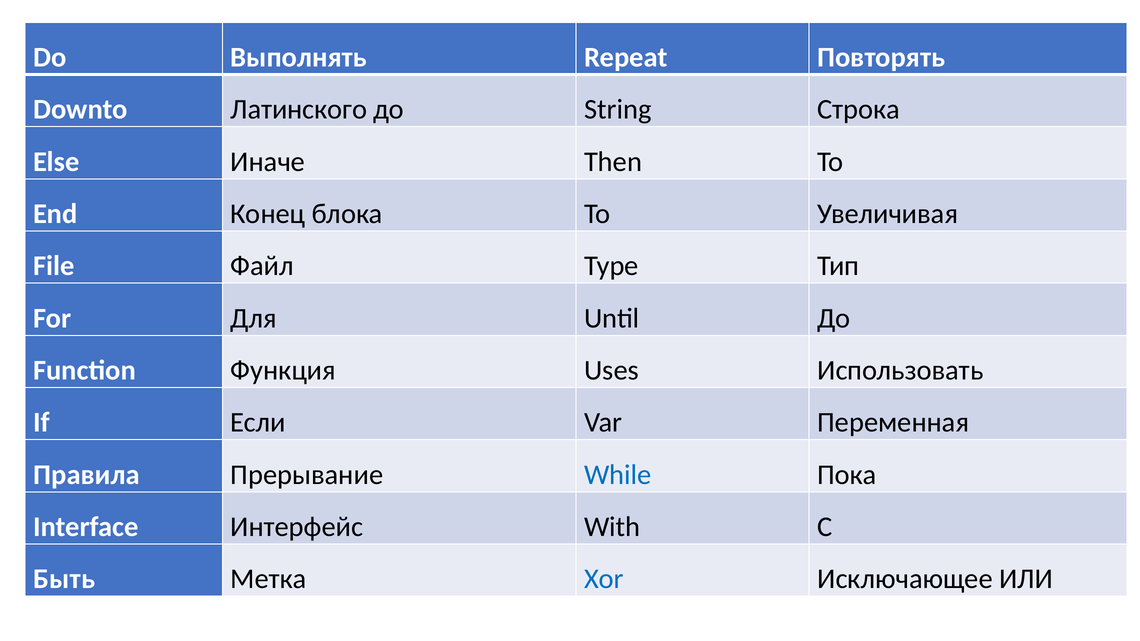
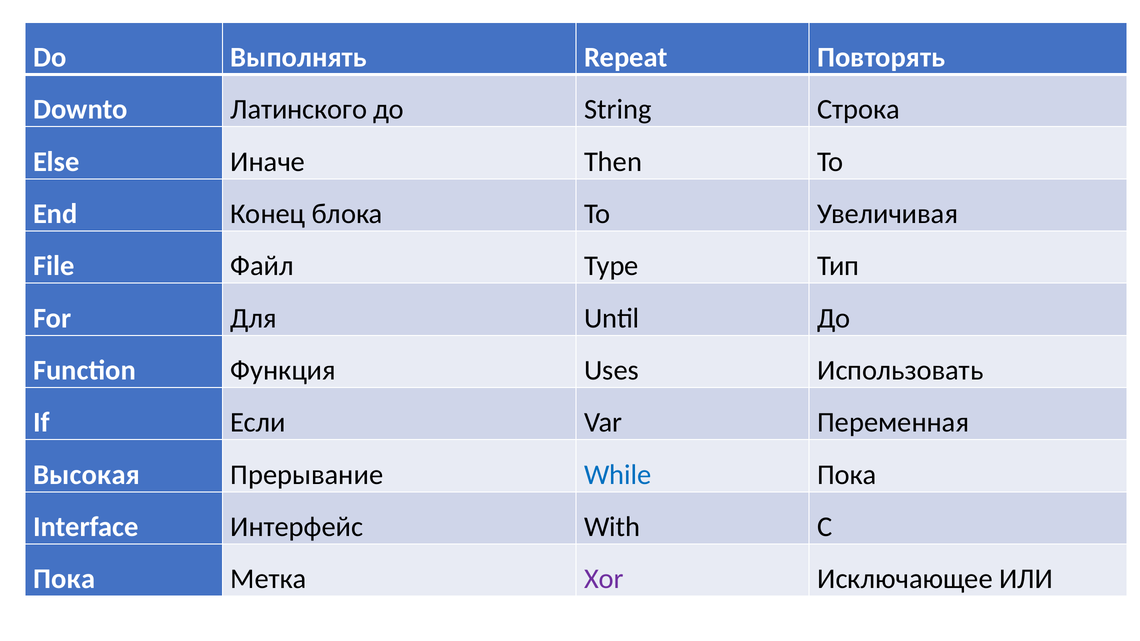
Правила: Правила -> Высокая (87, 475)
Быть: Быть -> Пока (64, 579)
Xor colour: blue -> purple (604, 579)
